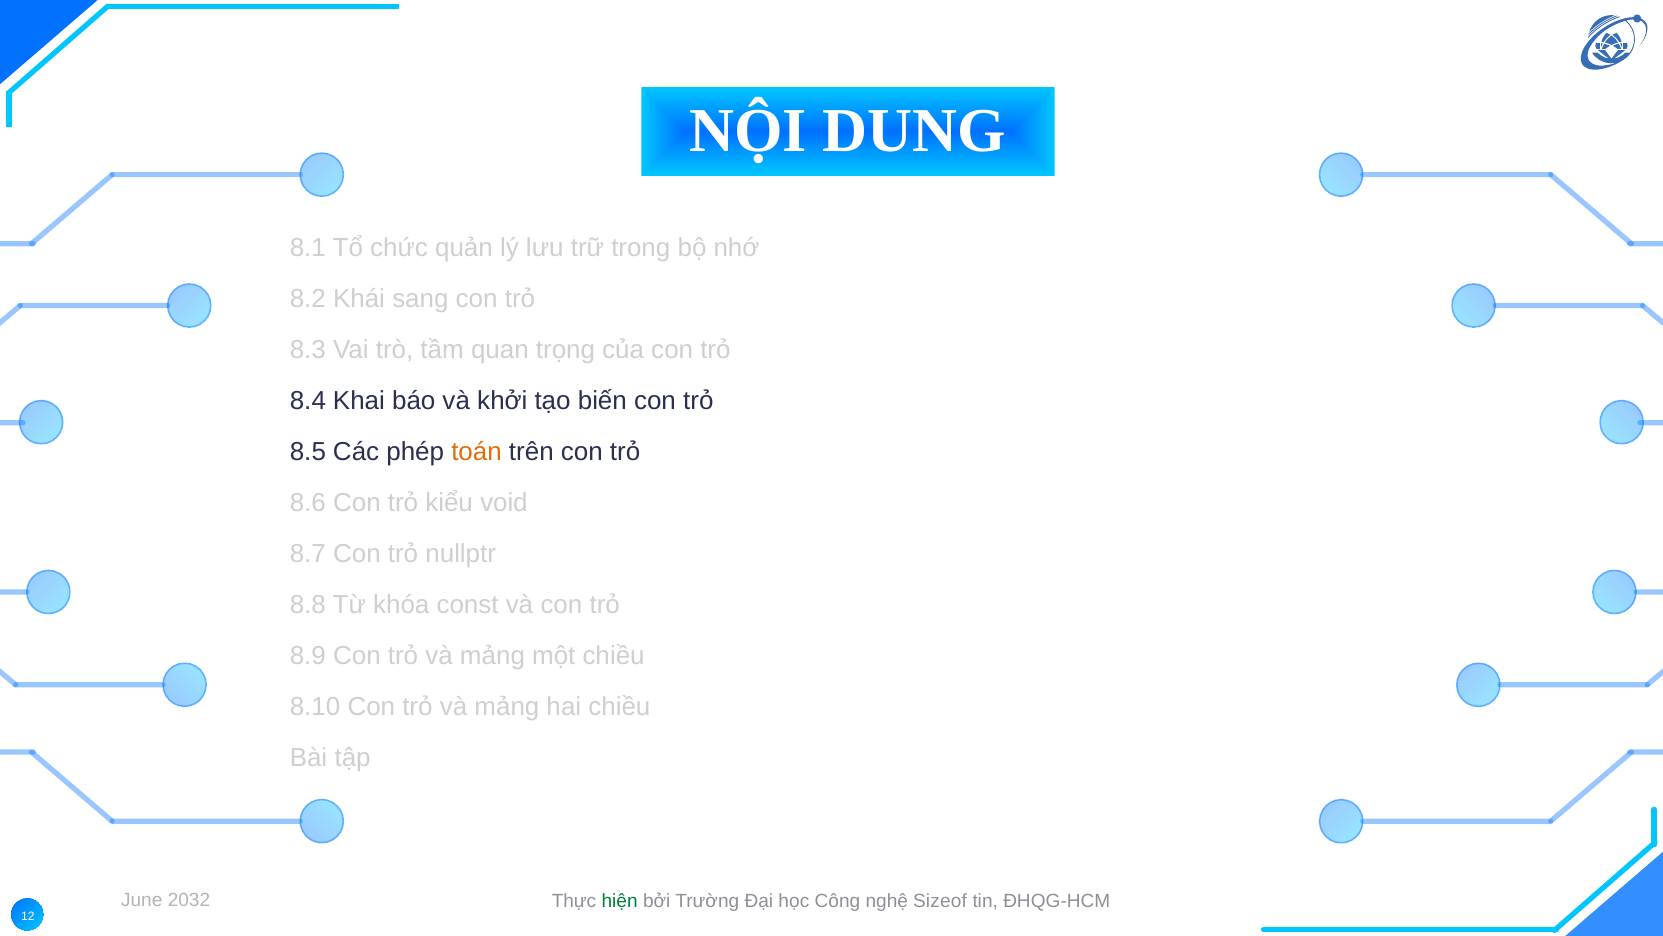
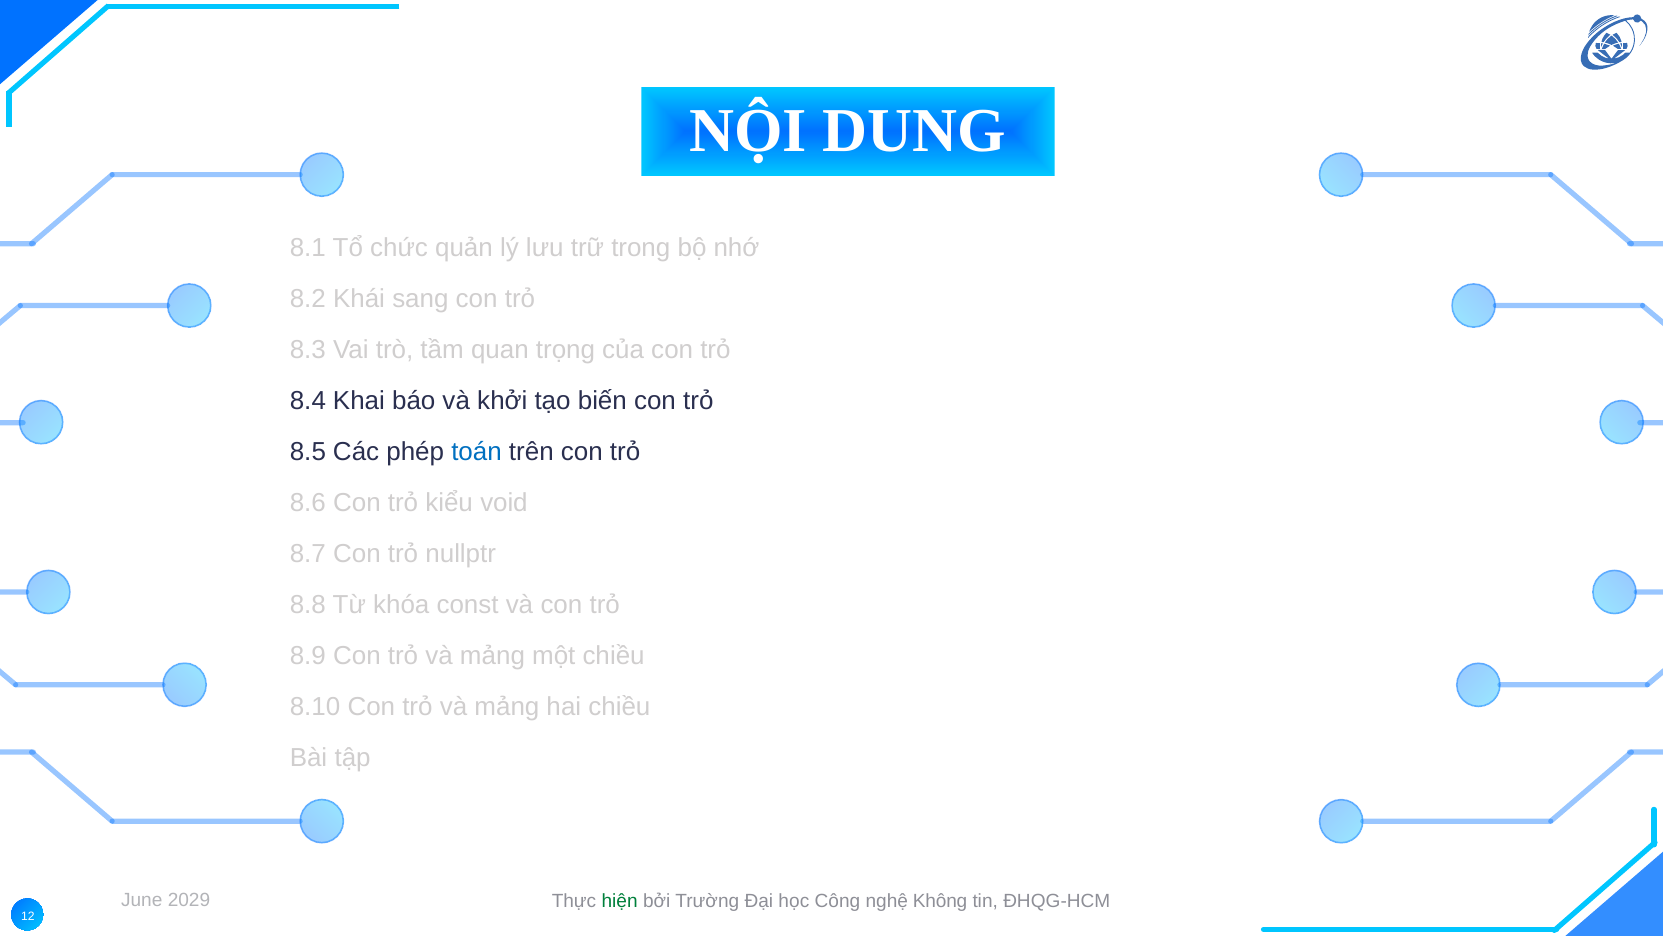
toán colour: orange -> blue (477, 451)
2032: 2032 -> 2029 (189, 900)
Sizeof: Sizeof -> Không (940, 901)
